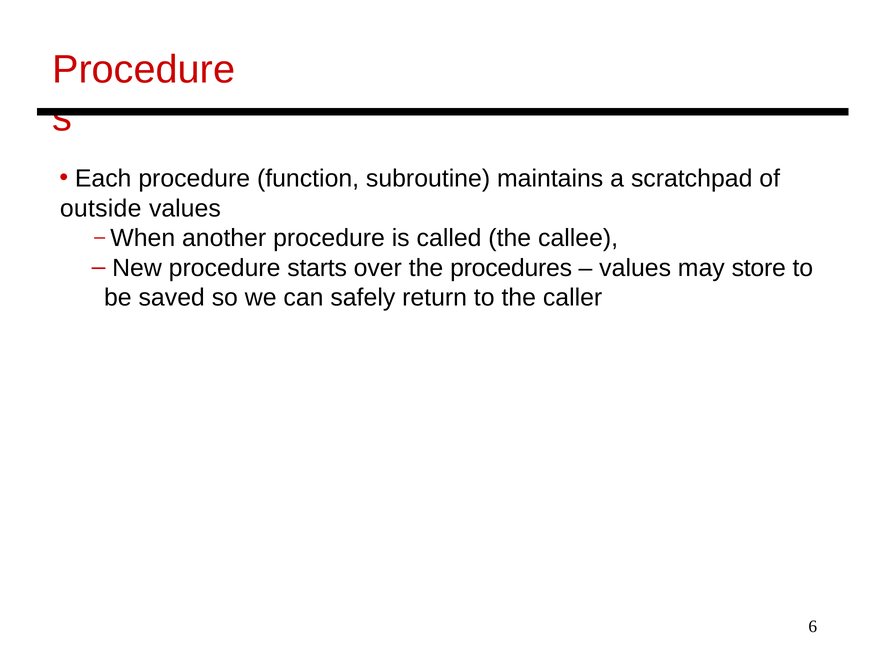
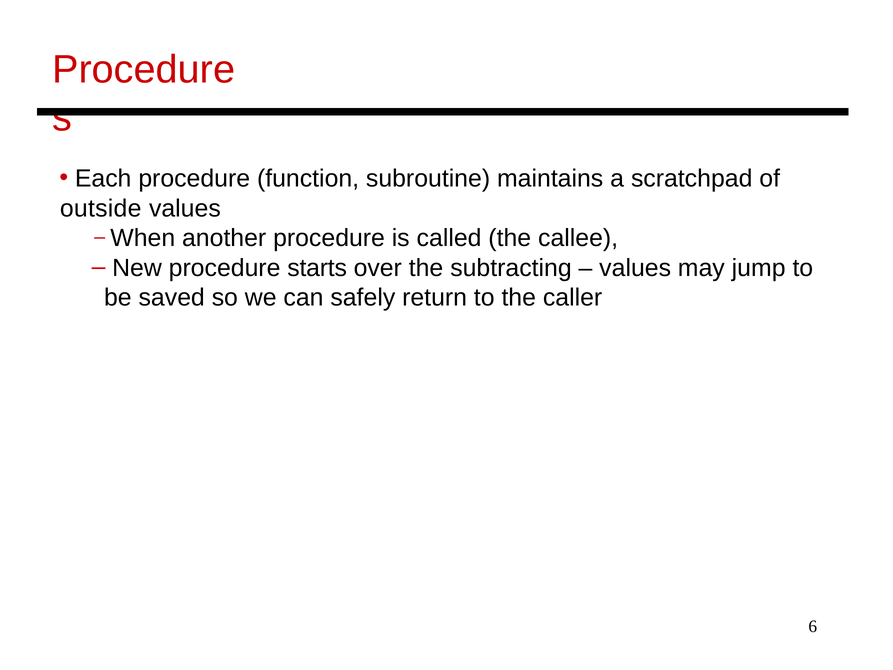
procedures: procedures -> subtracting (511, 268)
store: store -> jump (759, 268)
